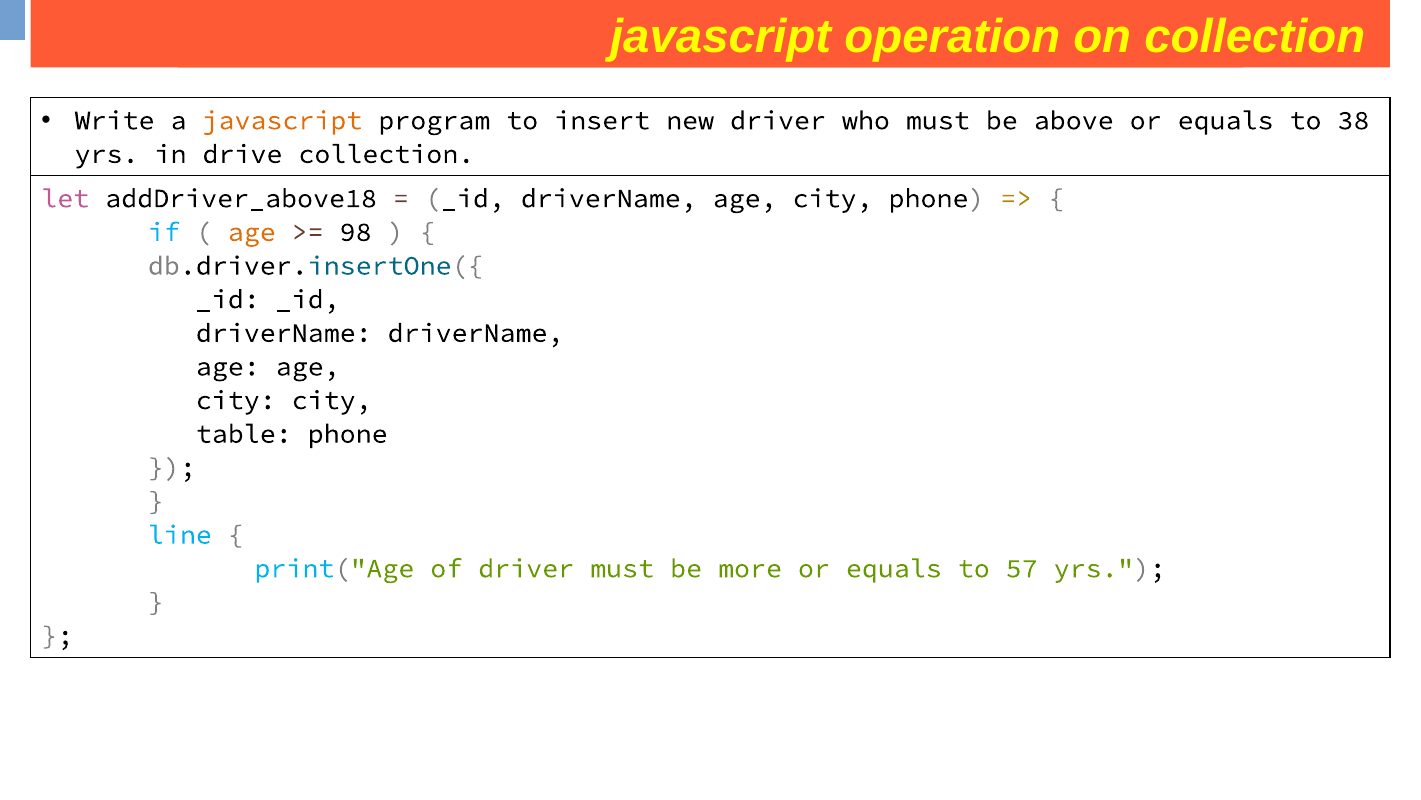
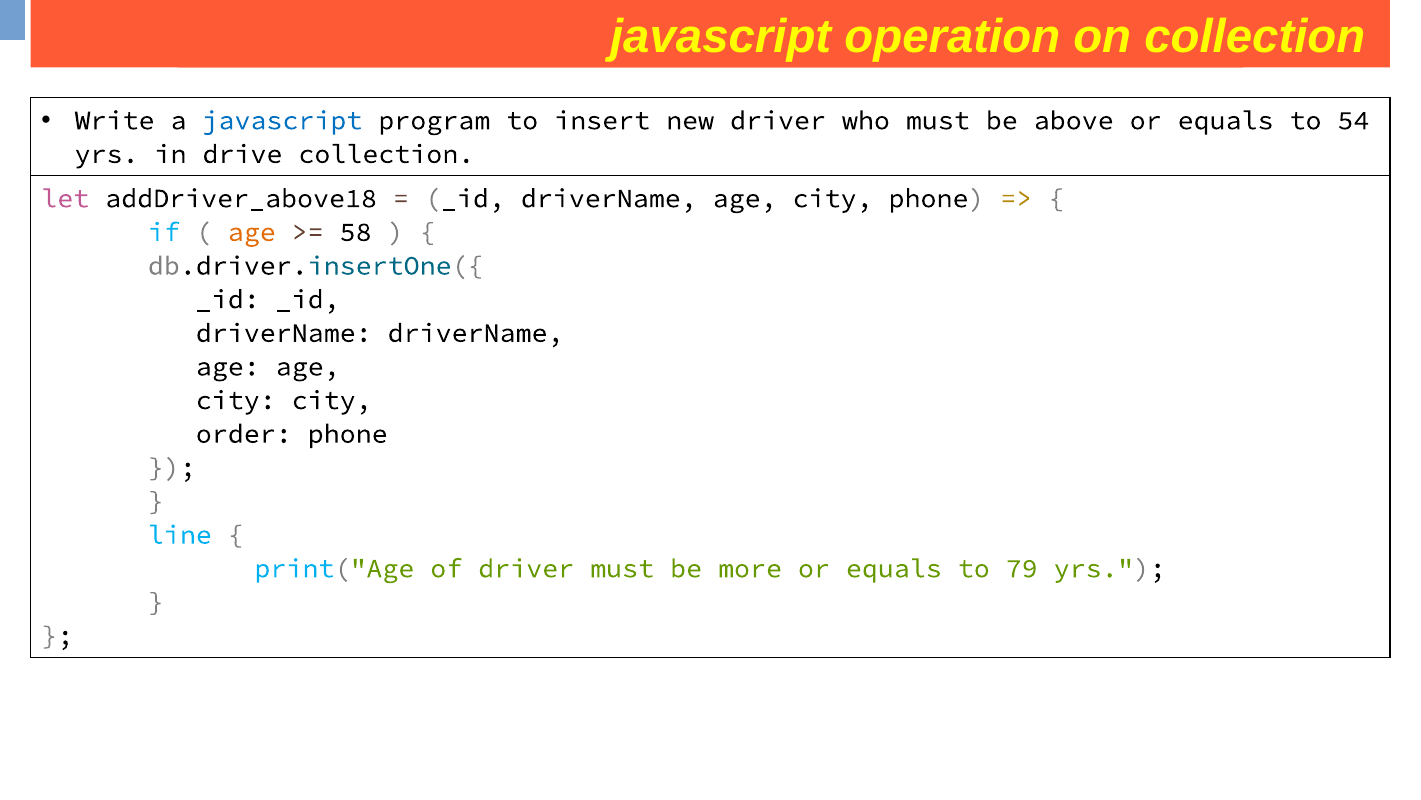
javascript colour: orange -> blue (282, 120)
38: 38 -> 54 (1353, 120)
98: 98 -> 58 (356, 232)
table: table -> order (244, 434)
57: 57 -> 79 (1022, 568)
